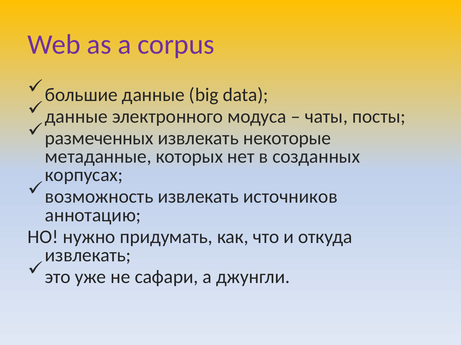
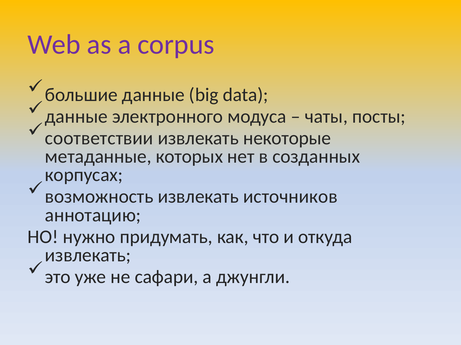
размеченных: размеченных -> соответствии (99, 138)
